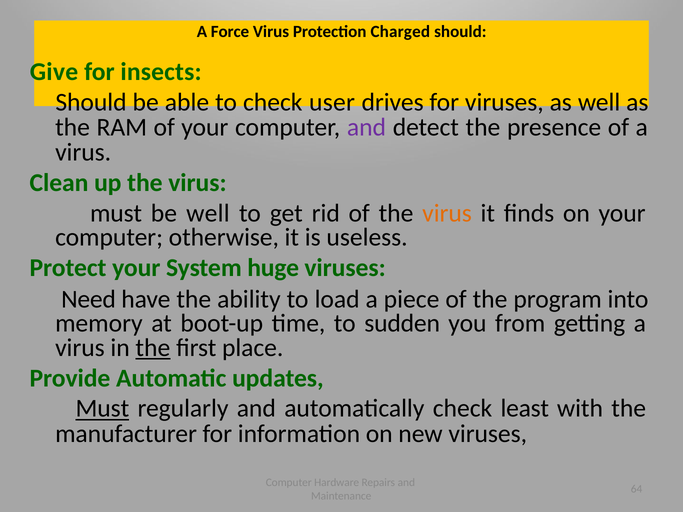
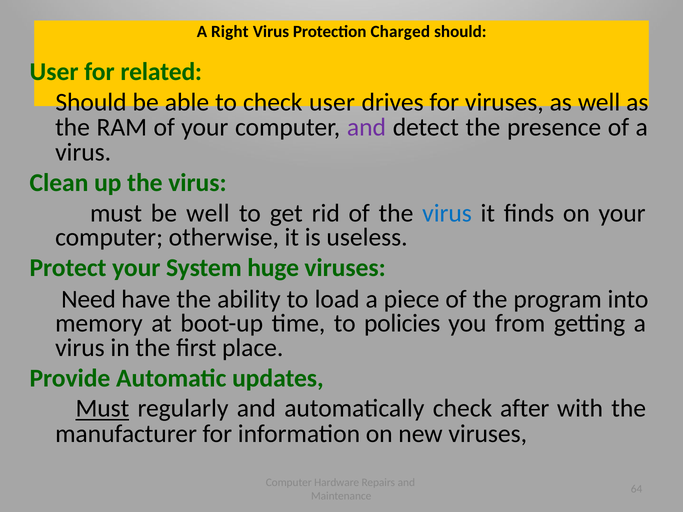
Force: Force -> Right (230, 32)
Give: Give -> User (54, 72)
insects: insects -> related (161, 72)
virus colour: orange -> blue (447, 213)
sudden: sudden -> policies (402, 324)
the underline: present -> none (153, 348)
least: least -> after (525, 409)
